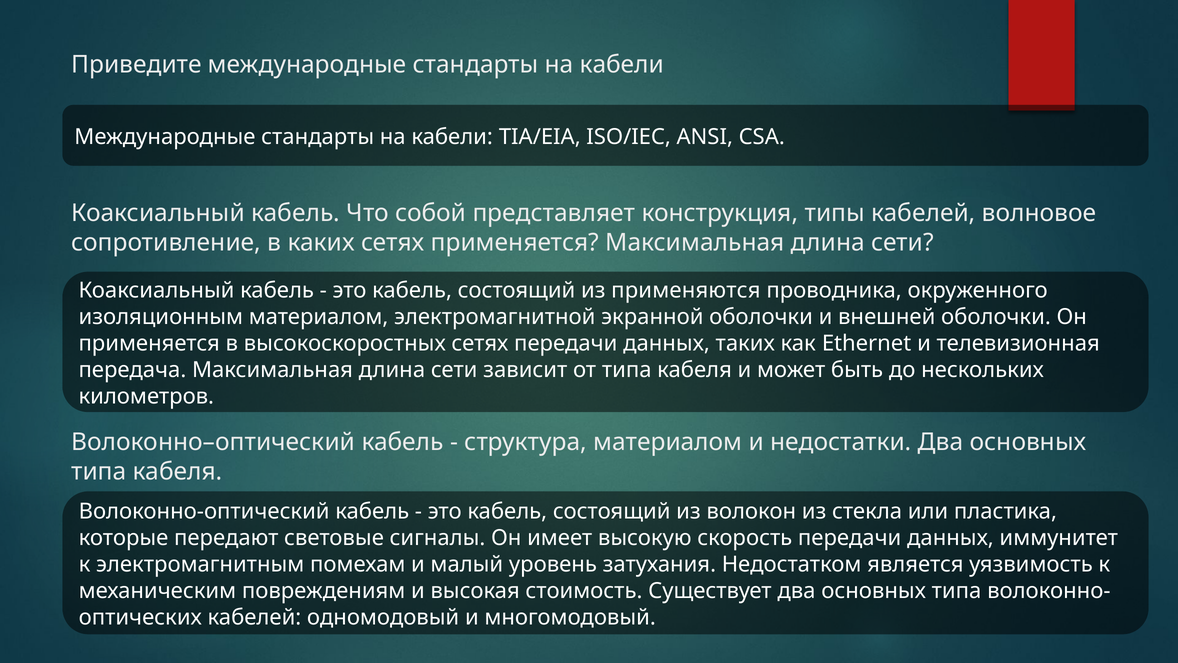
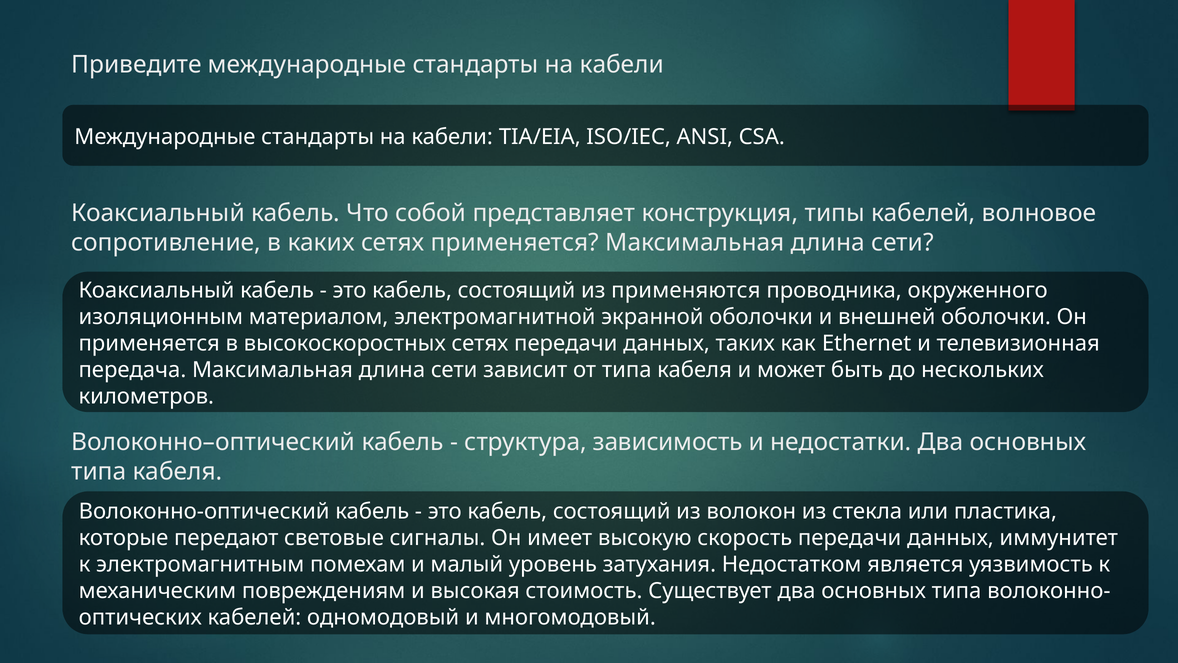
структура материалом: материалом -> зависимость (668, 442)
